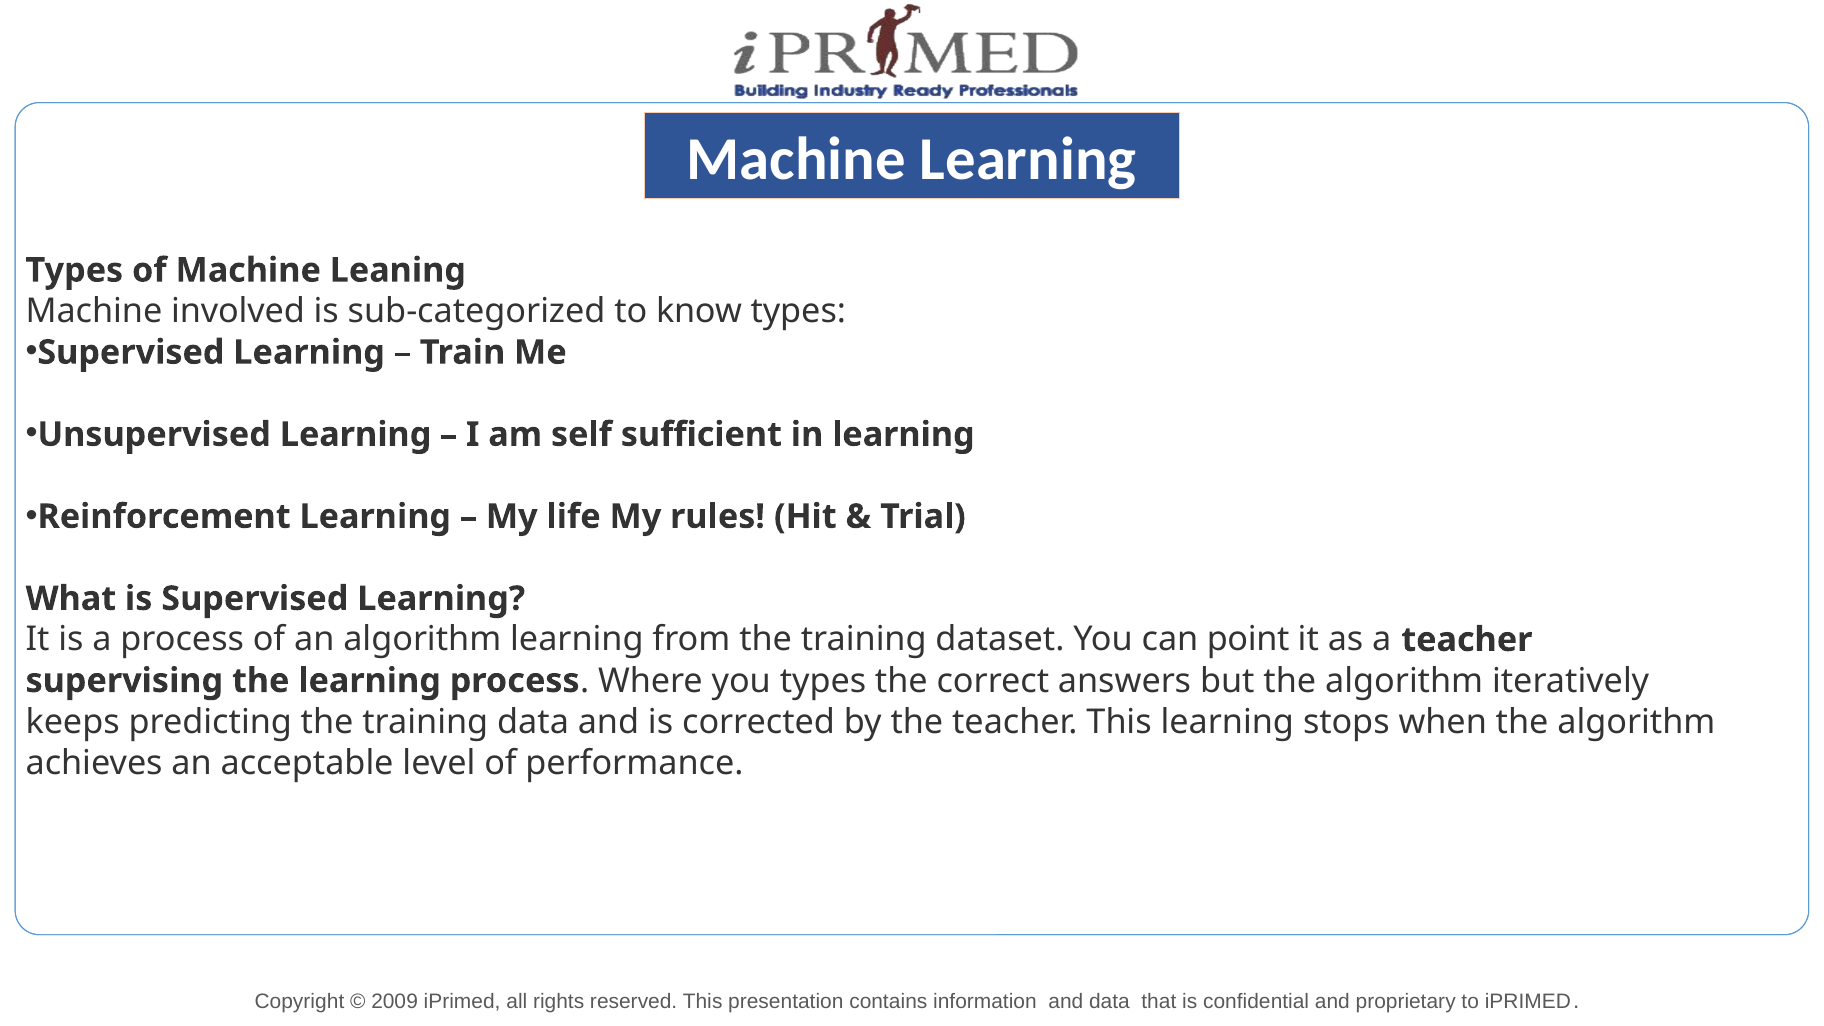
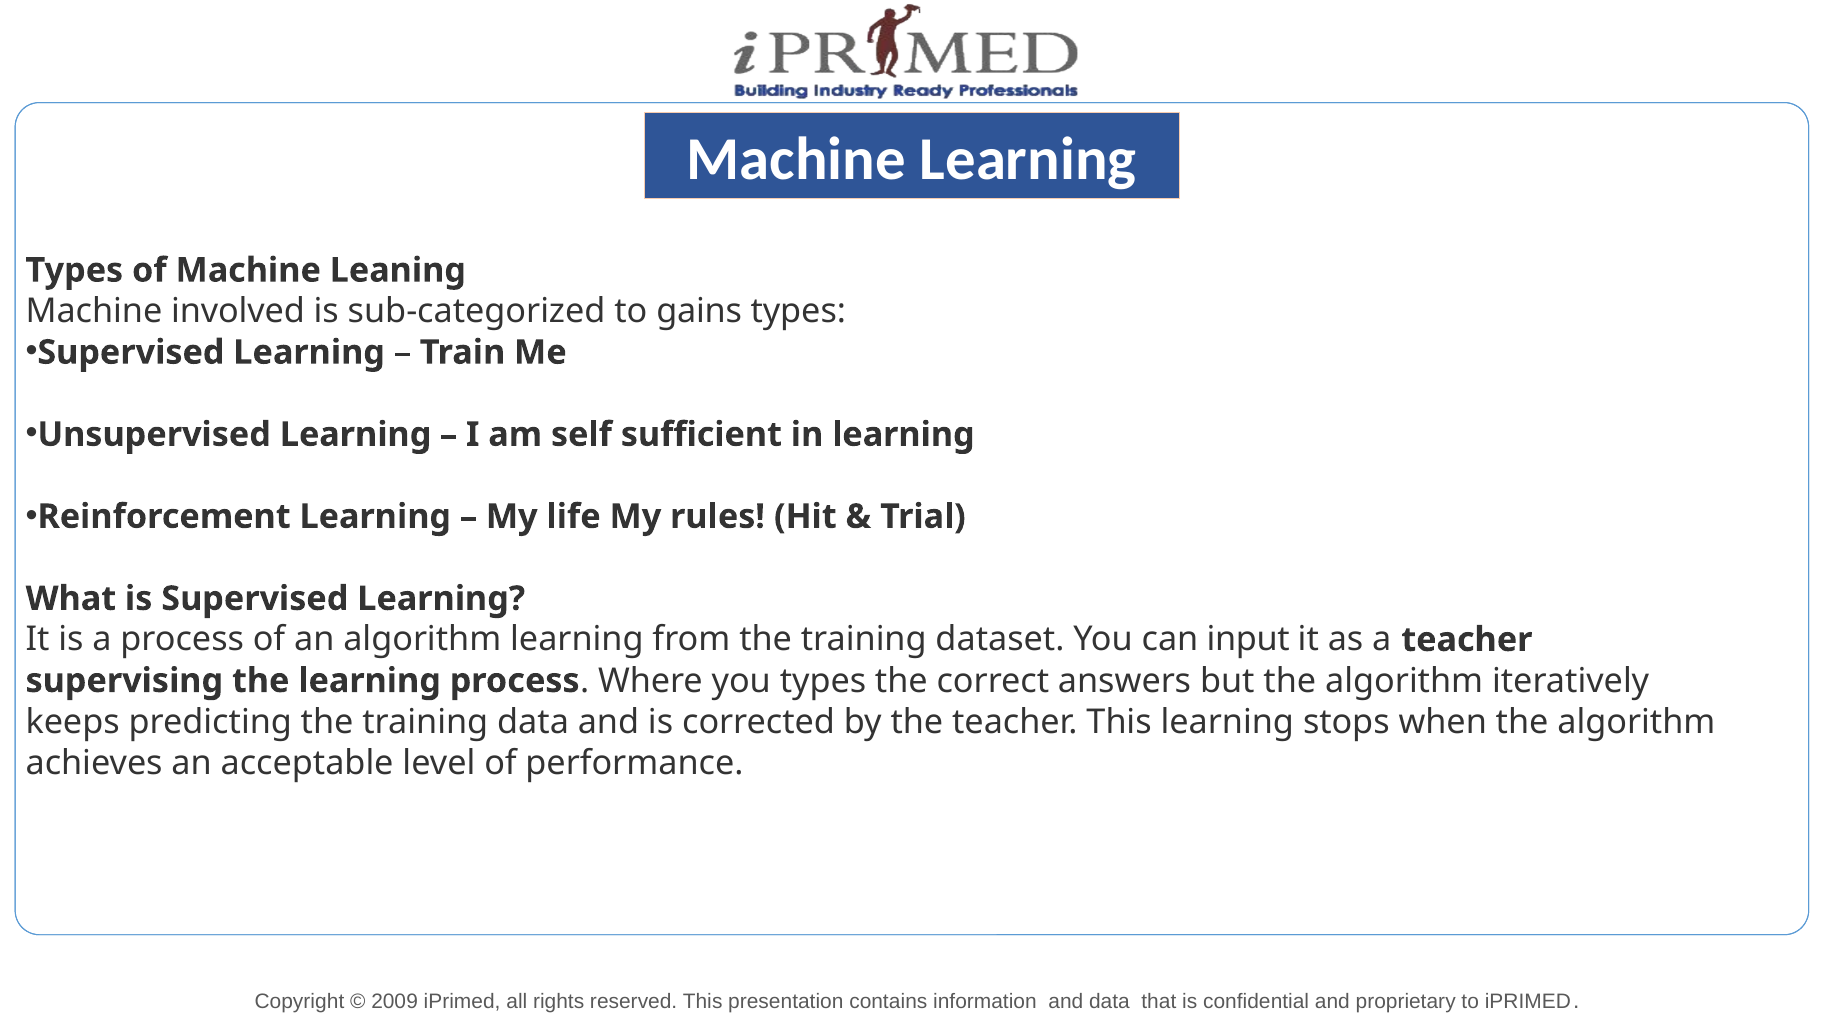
know: know -> gains (699, 311)
point: point -> input (1248, 640)
